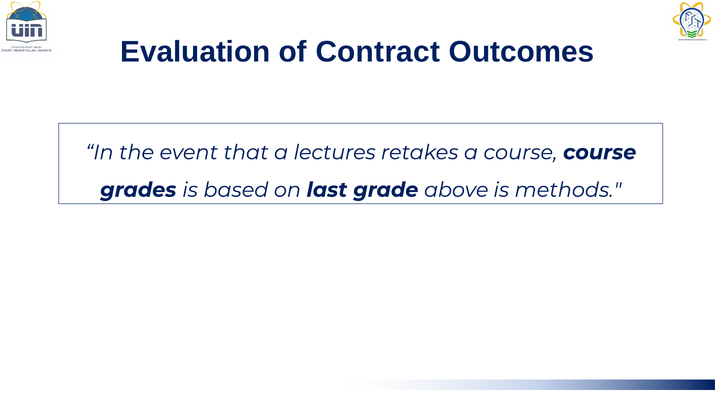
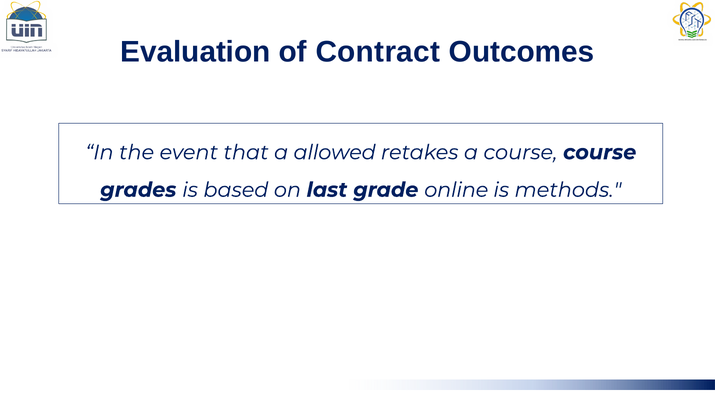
lectures: lectures -> allowed (335, 152)
above: above -> online (456, 190)
